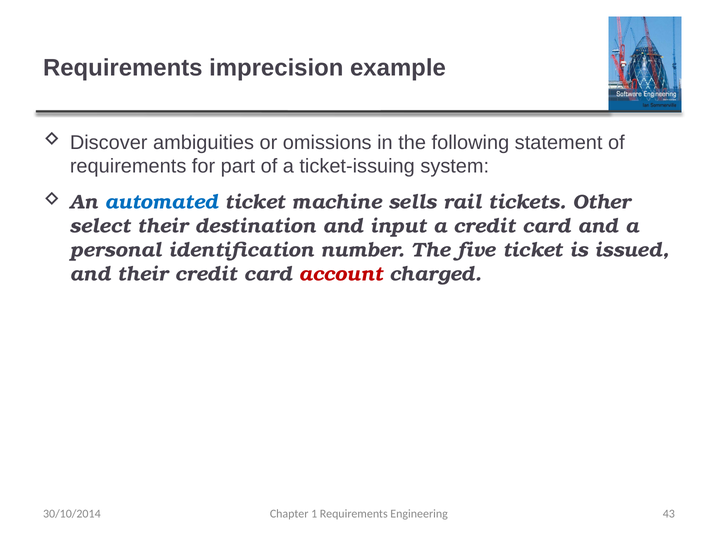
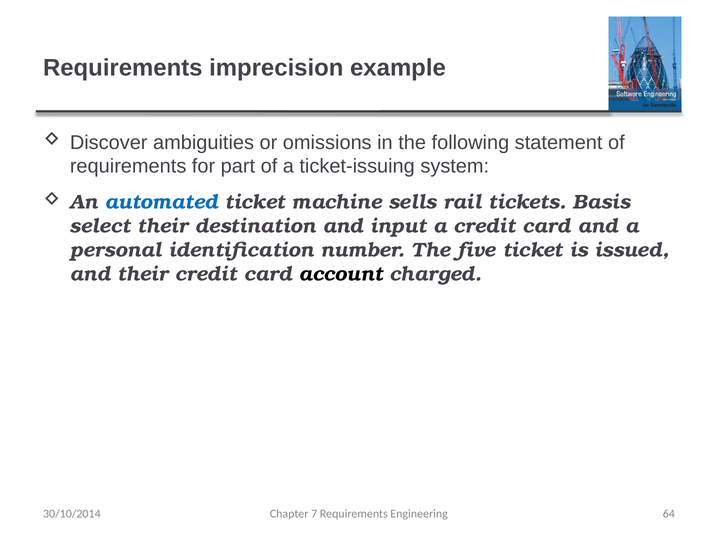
Other: Other -> Basis (602, 202)
account colour: red -> black (341, 274)
1: 1 -> 7 (314, 514)
43: 43 -> 64 (669, 514)
